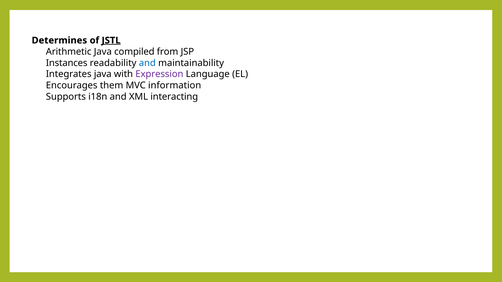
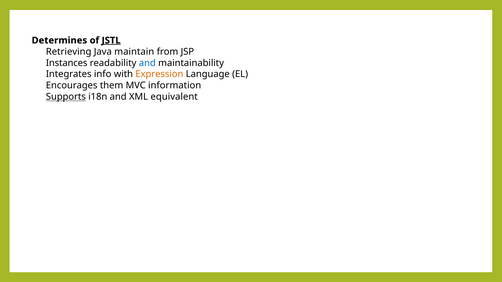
Arithmetic: Arithmetic -> Retrieving (69, 52)
compiled: compiled -> maintain (134, 52)
Integrates java: java -> info (103, 74)
Expression colour: purple -> orange (159, 74)
Supports underline: none -> present (66, 97)
interacting: interacting -> equivalent (174, 97)
